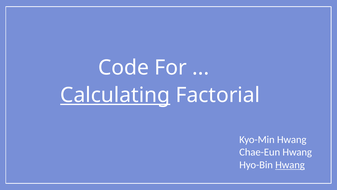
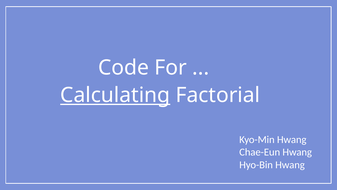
Hwang underline: present -> none (290, 165)
